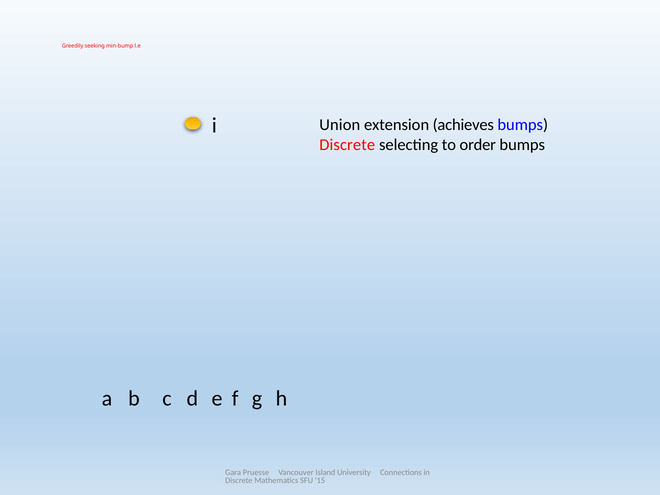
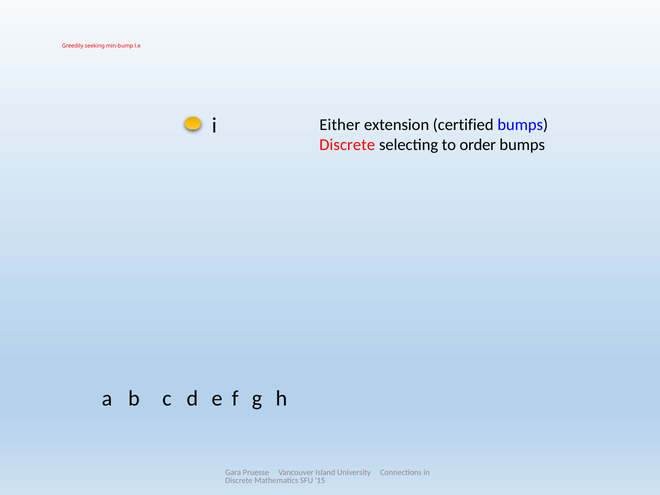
Union: Union -> Either (340, 125)
achieves: achieves -> certified (463, 125)
